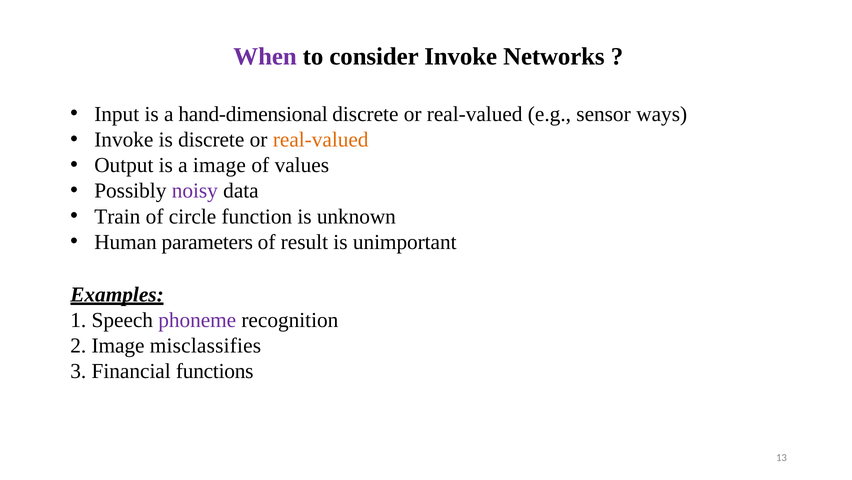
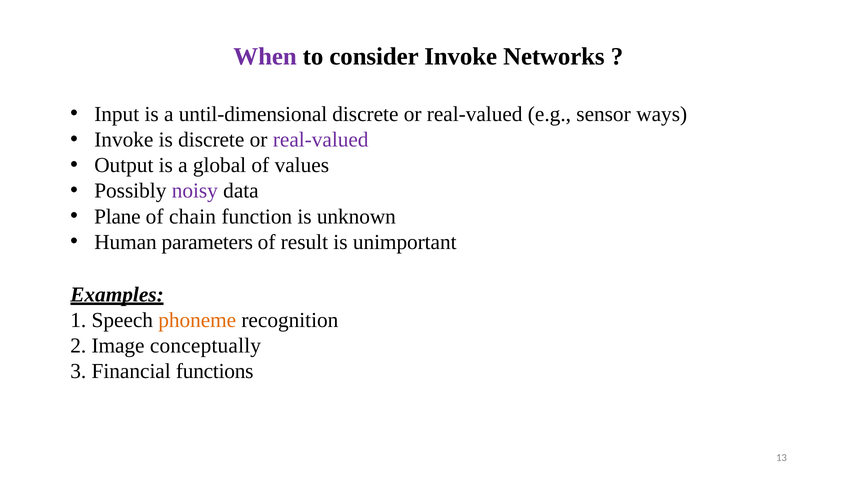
hand-dimensional: hand-dimensional -> until-dimensional (253, 114)
real-valued colour: orange -> purple (321, 139)
image: image -> global (220, 165)
Train: Train -> Plane (117, 216)
circle: circle -> chain (192, 216)
phoneme colour: purple -> orange (197, 320)
misclassifies: misclassifies -> conceptually (205, 345)
